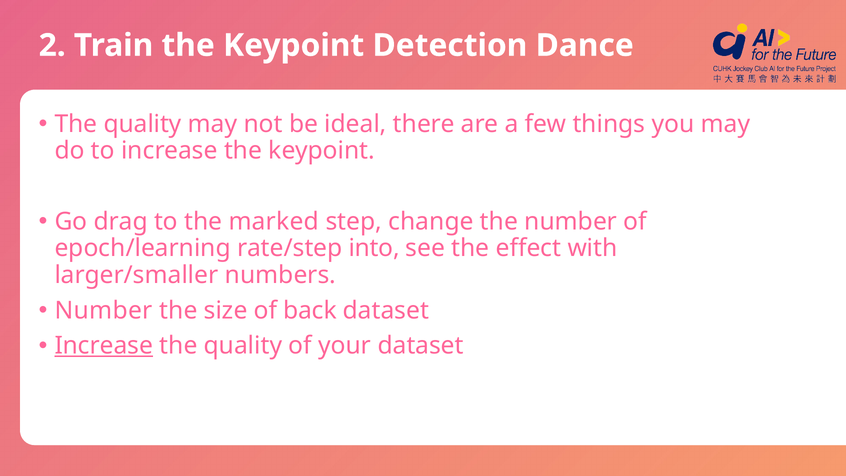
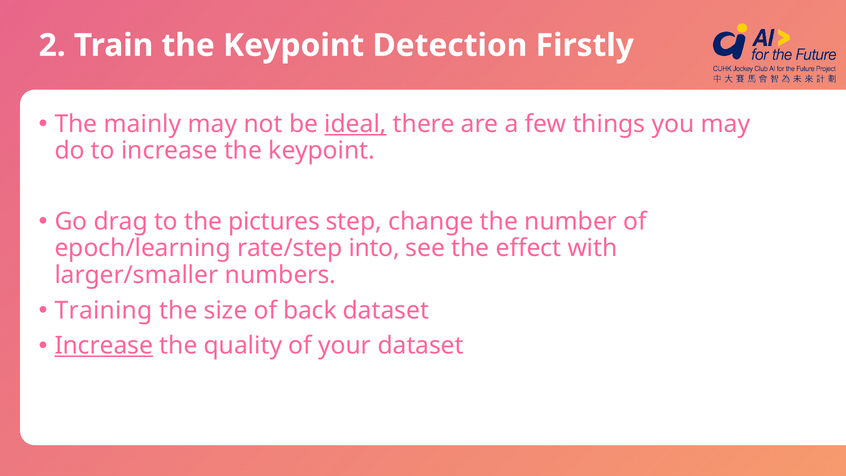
Dance: Dance -> Firstly (585, 45)
quality: quality -> mainly (143, 124)
ideal underline: none -> present (356, 124)
marked: marked -> pictures (274, 221)
Number: Number -> Training (104, 310)
